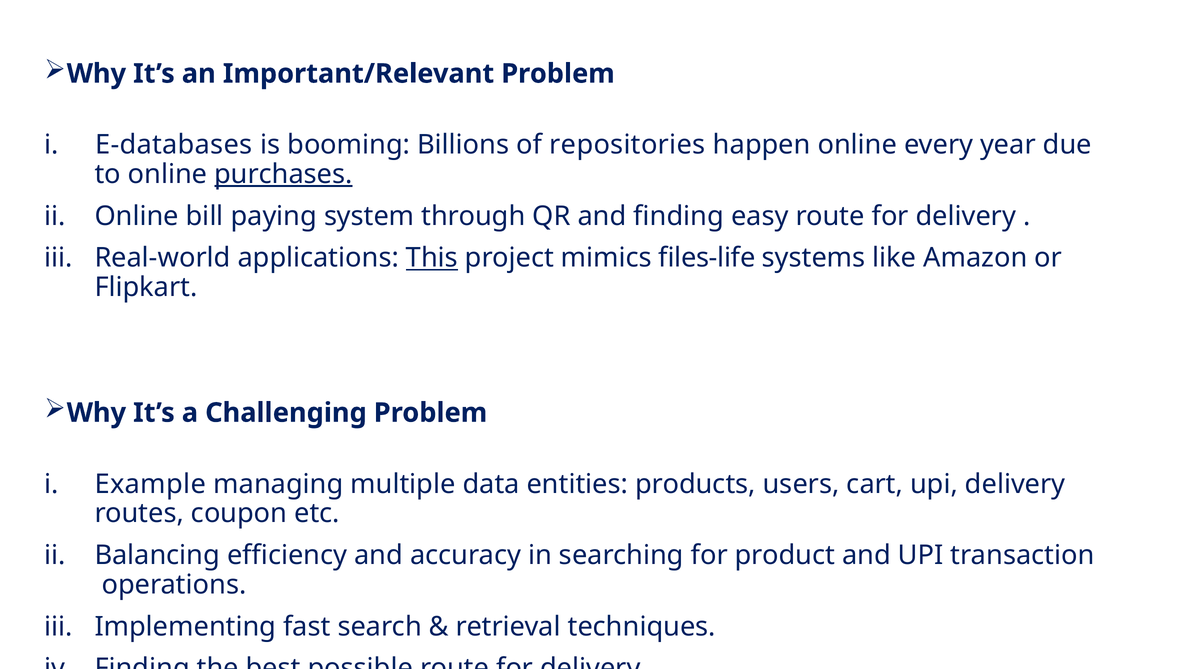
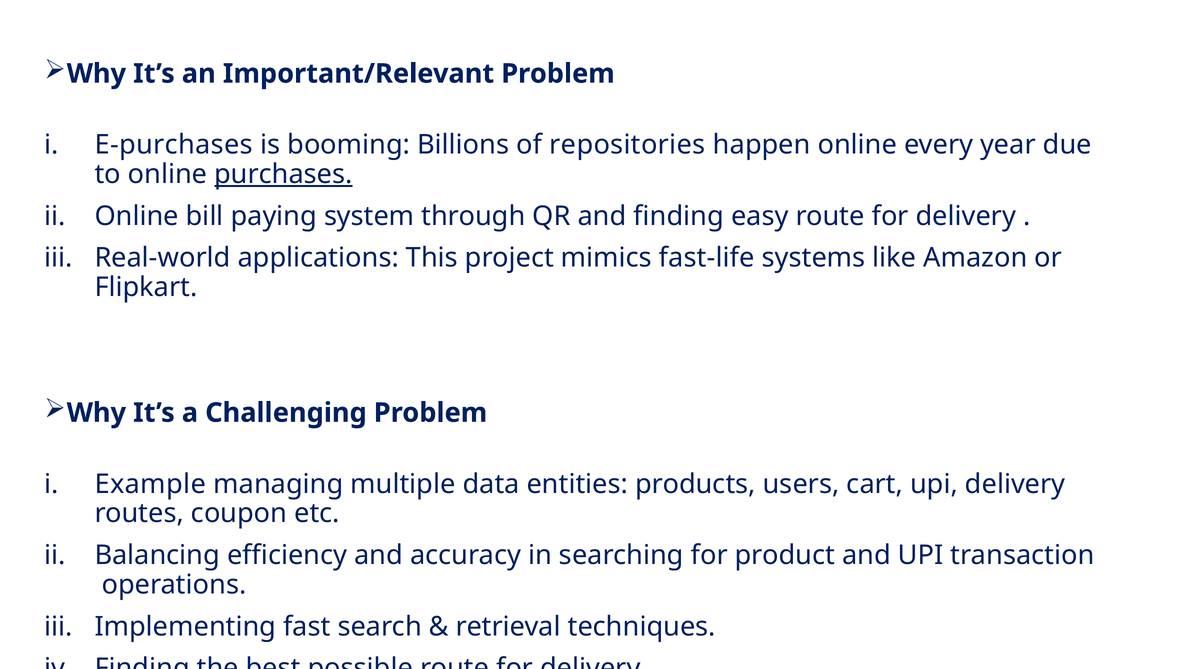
E-databases: E-databases -> E-purchases (174, 145)
This underline: present -> none (432, 258)
files-life: files-life -> fast-life (707, 258)
